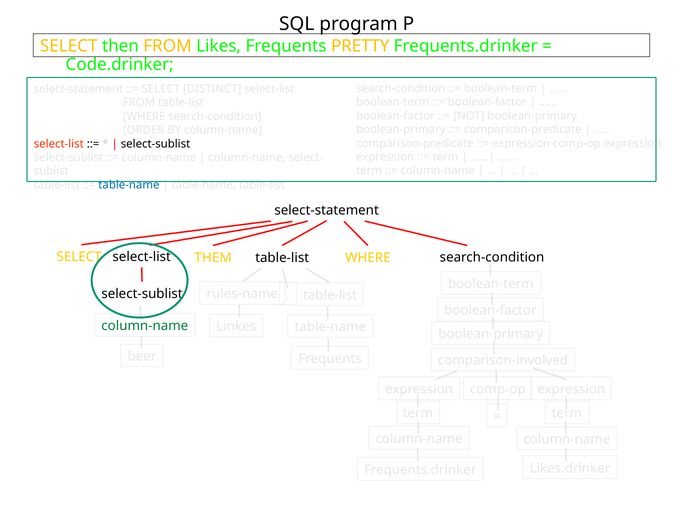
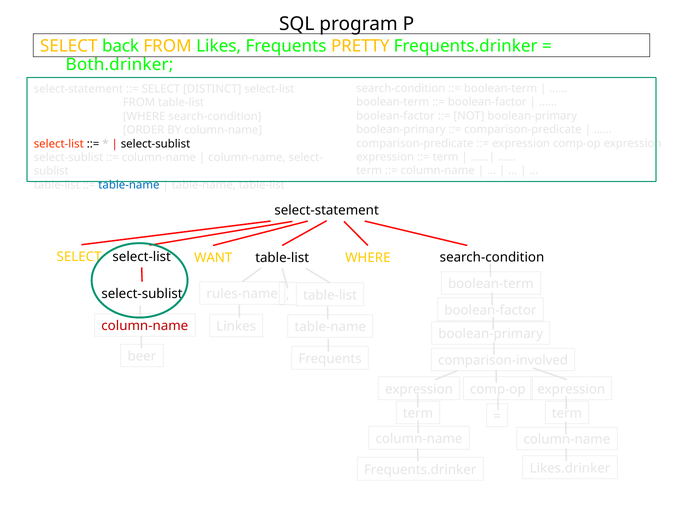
then: then -> back (121, 46)
Code.drinker: Code.drinker -> Both.drinker (120, 65)
THEM: THEM -> WANT (213, 258)
column-name colour: green -> red (145, 326)
